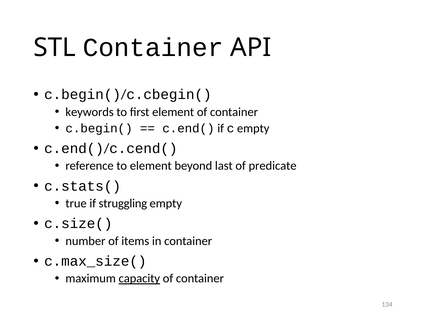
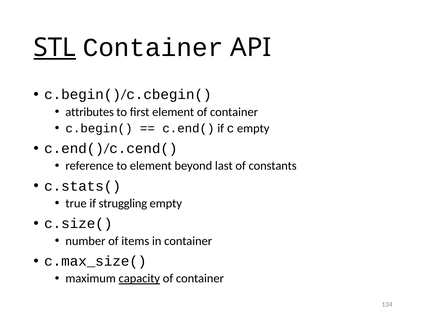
STL underline: none -> present (55, 48)
keywords: keywords -> attributes (90, 112)
predicate: predicate -> constants (273, 166)
